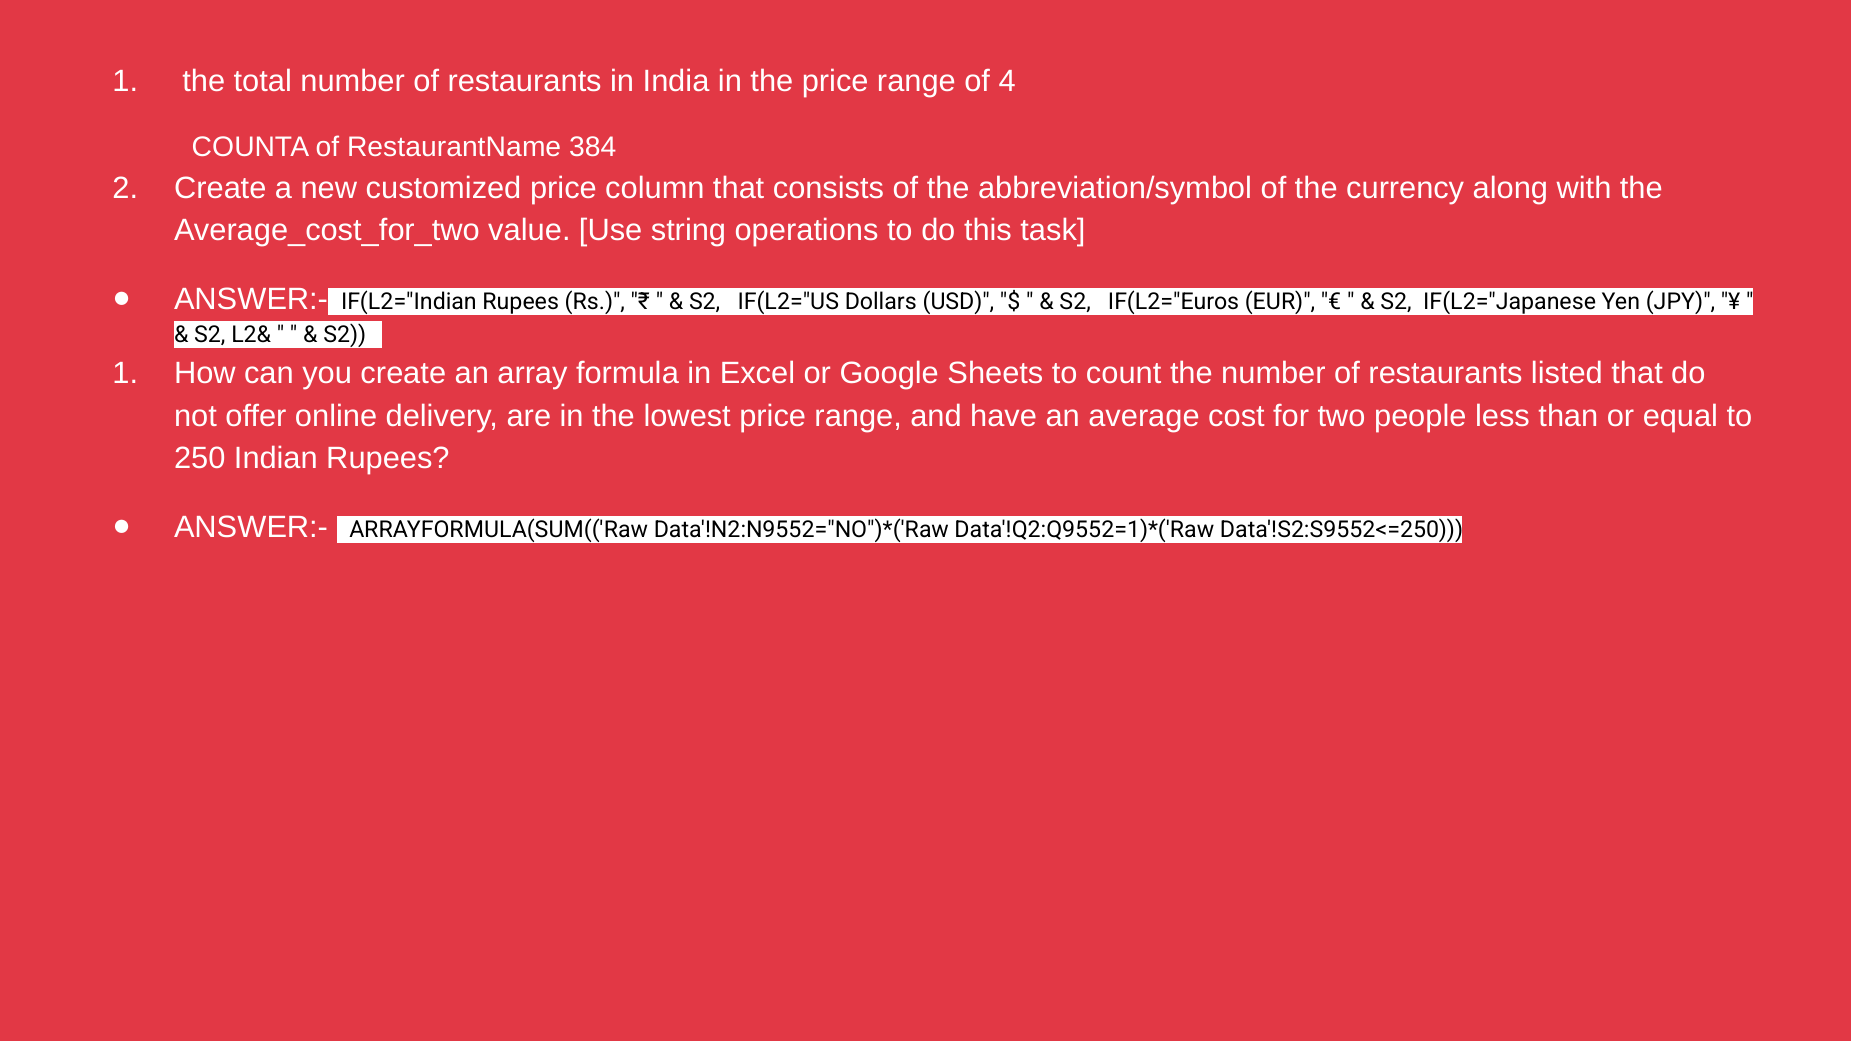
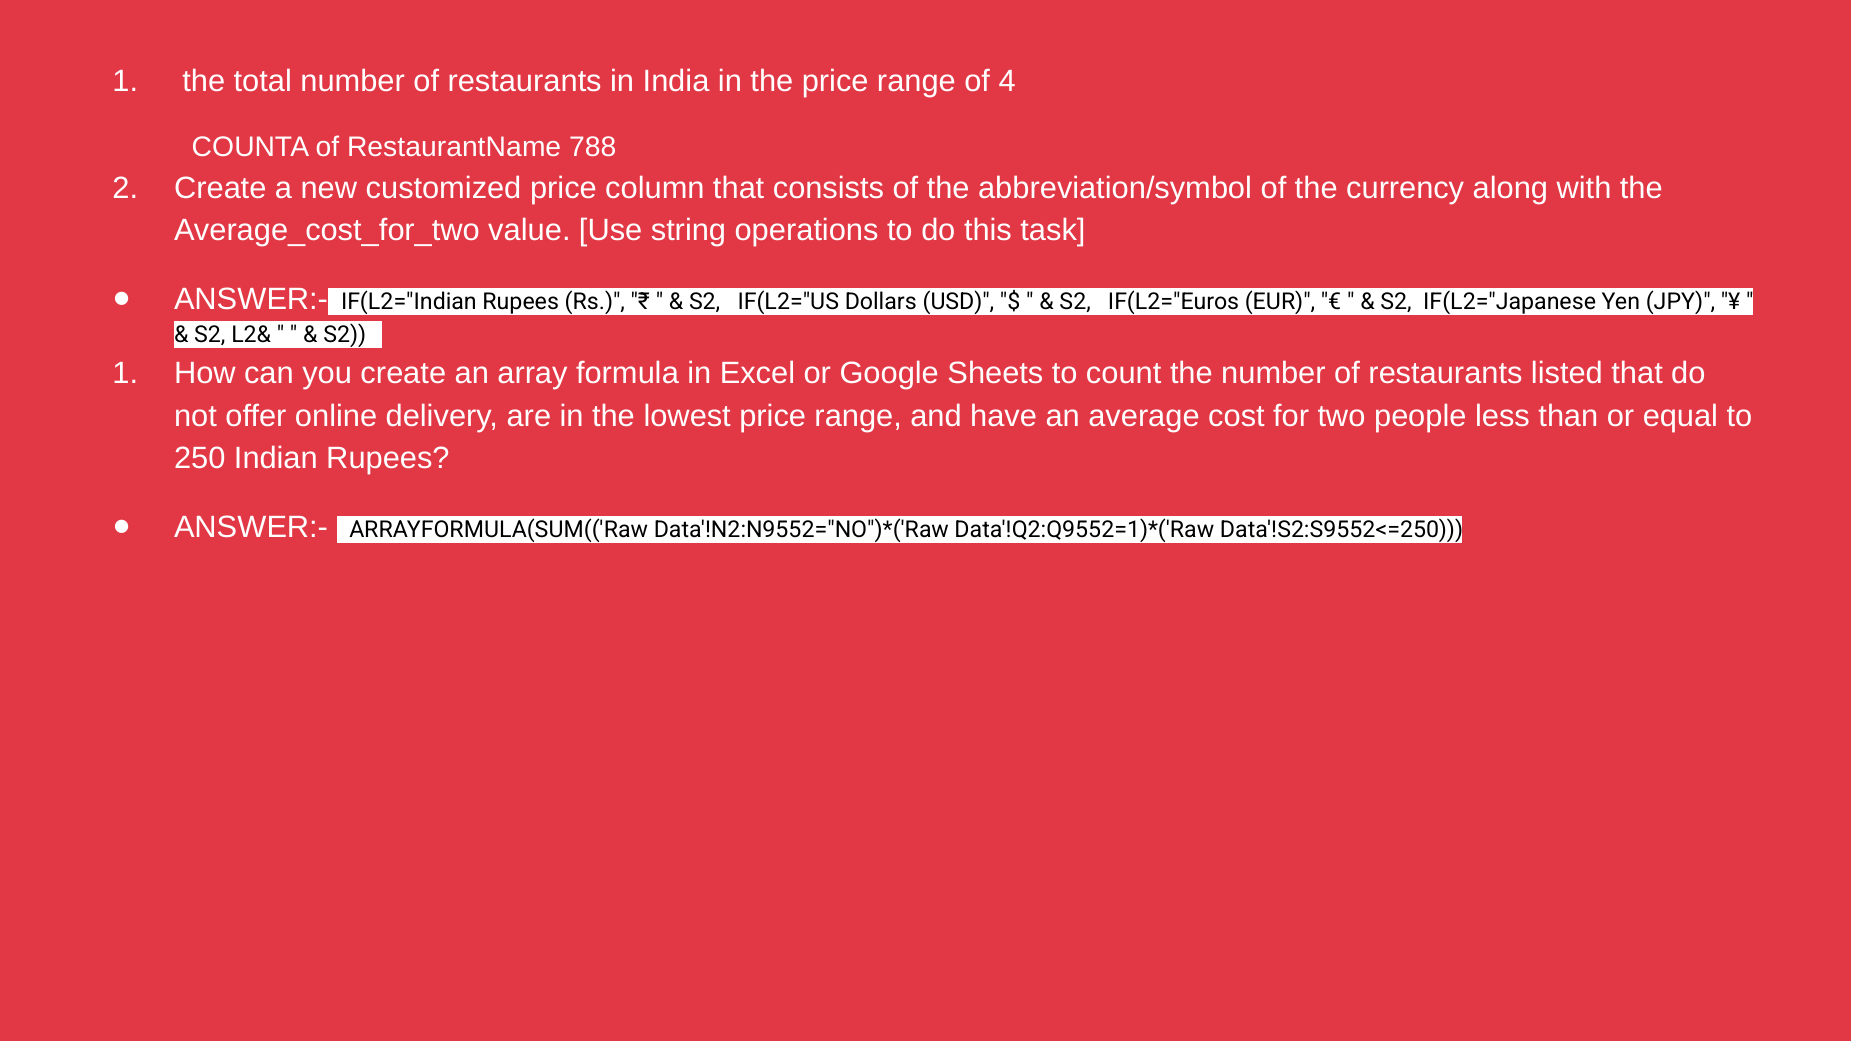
384: 384 -> 788 (593, 147)
